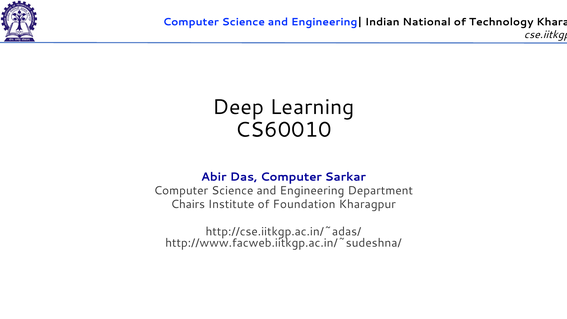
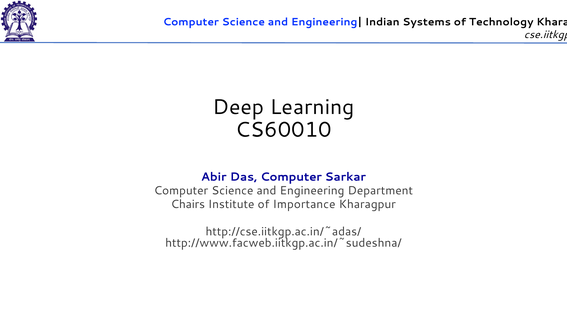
National: National -> Systems (427, 22)
Foundation: Foundation -> Importance (304, 204)
